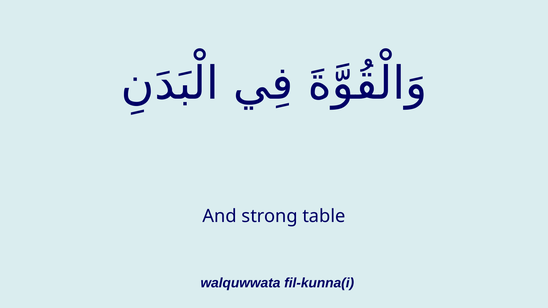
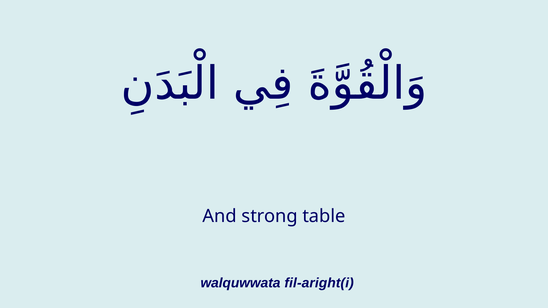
fil-kunna(i: fil-kunna(i -> fil-aright(i (319, 283)
